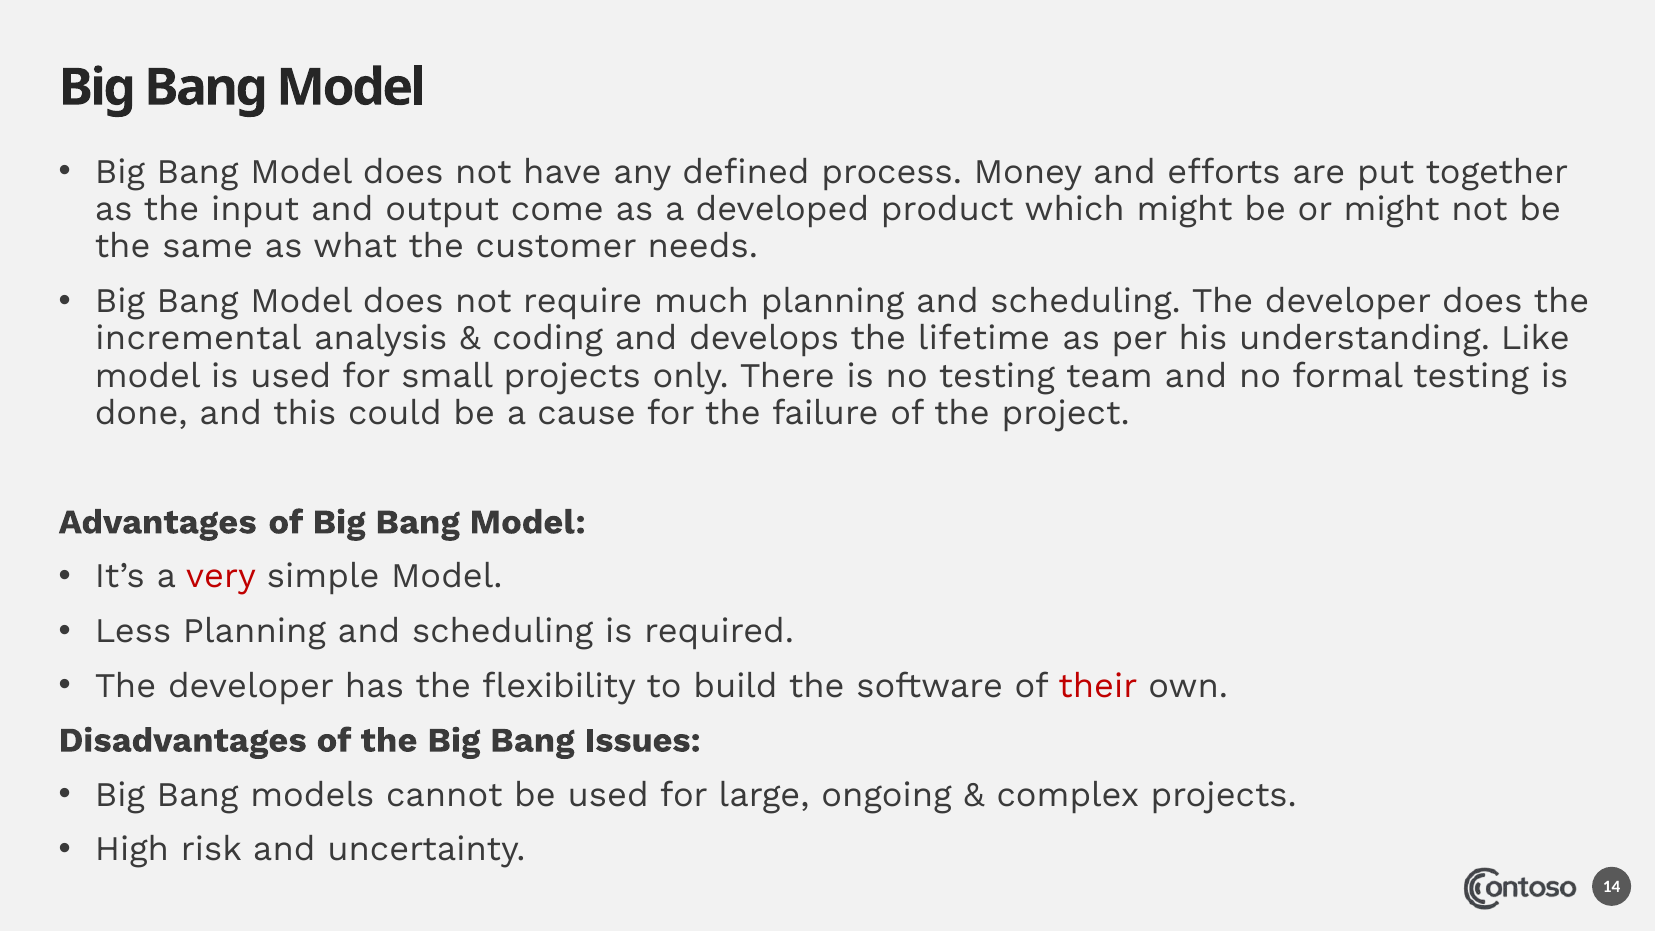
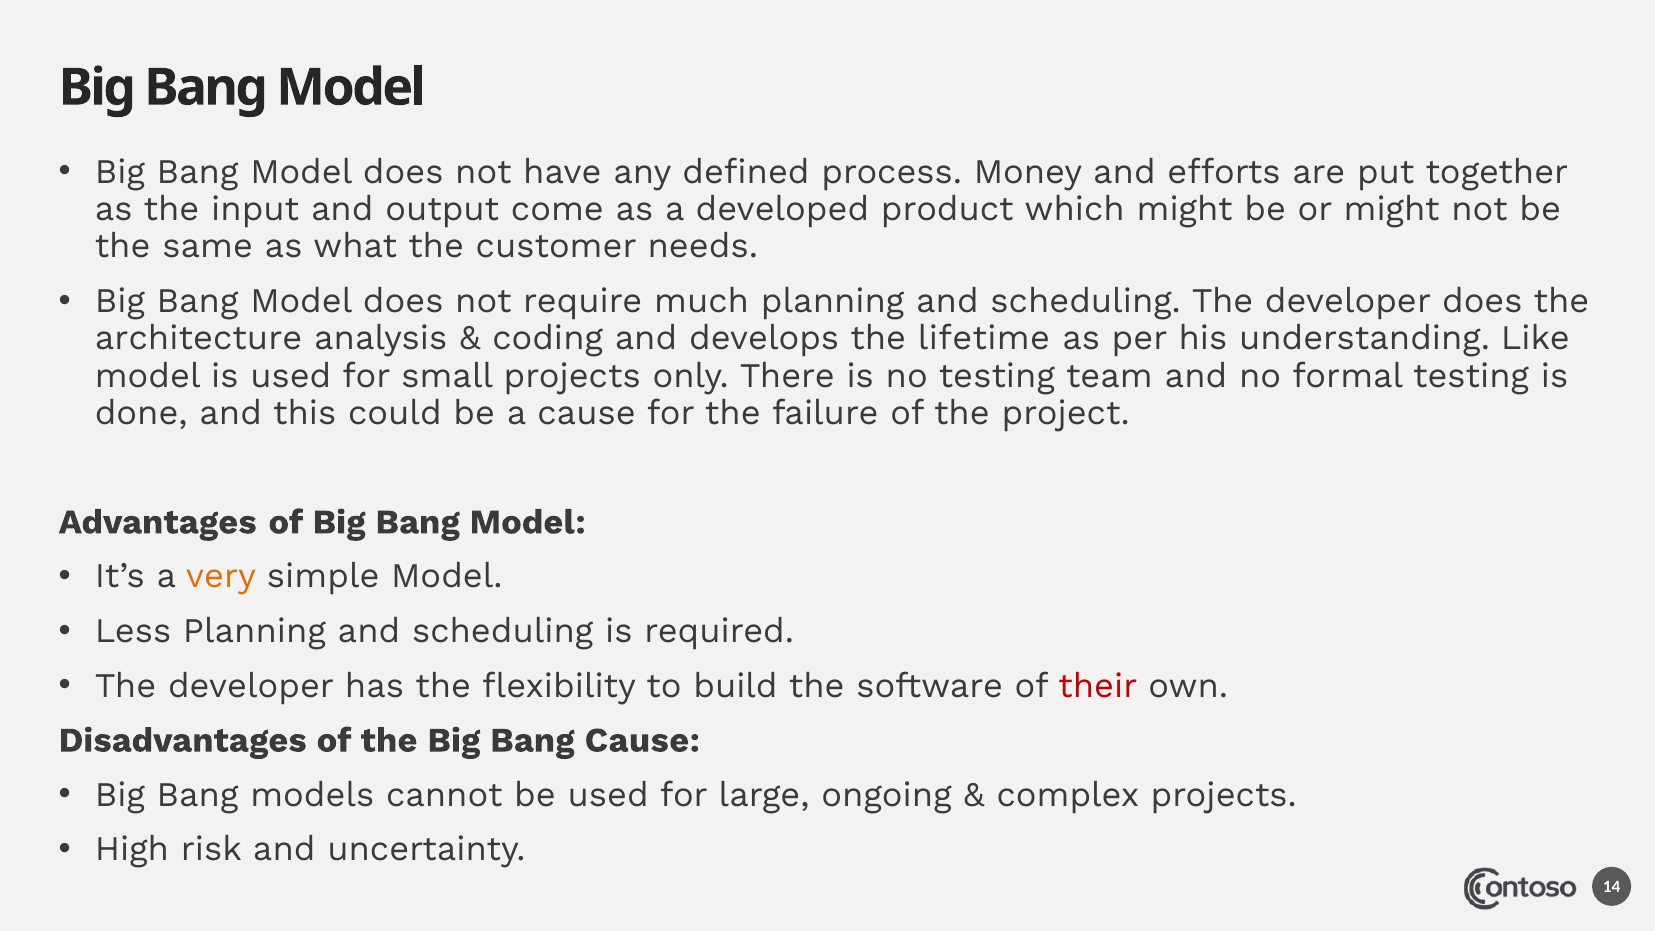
incremental: incremental -> architecture (199, 338)
very colour: red -> orange (221, 577)
Bang Issues: Issues -> Cause (642, 740)
